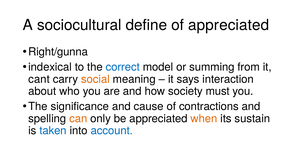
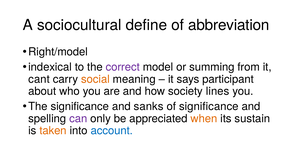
of appreciated: appreciated -> abbreviation (229, 25)
Right/gunna: Right/gunna -> Right/model (58, 52)
correct colour: blue -> purple (123, 67)
interaction: interaction -> participant (228, 79)
must: must -> lines (218, 91)
cause: cause -> sanks (149, 106)
of contractions: contractions -> significance (209, 106)
can colour: orange -> purple (78, 118)
taken colour: blue -> orange (53, 130)
